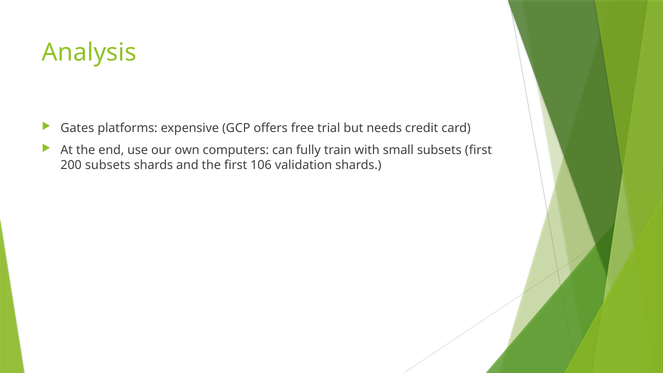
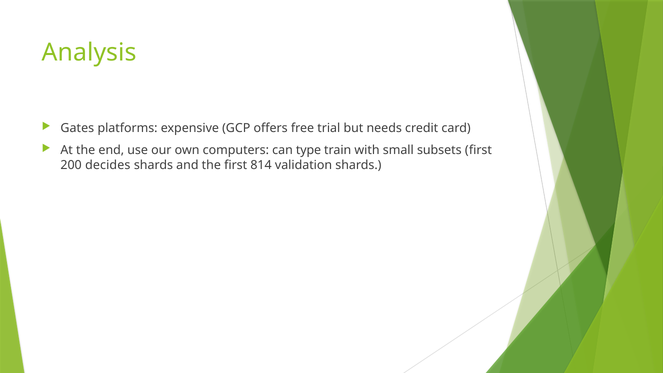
fully: fully -> type (308, 150)
200 subsets: subsets -> decides (108, 165)
106: 106 -> 814 (261, 165)
